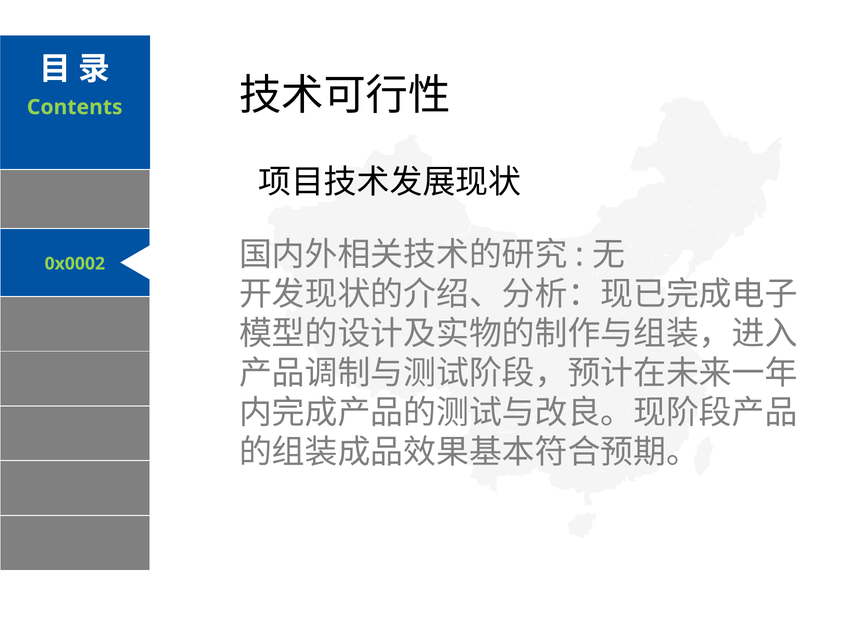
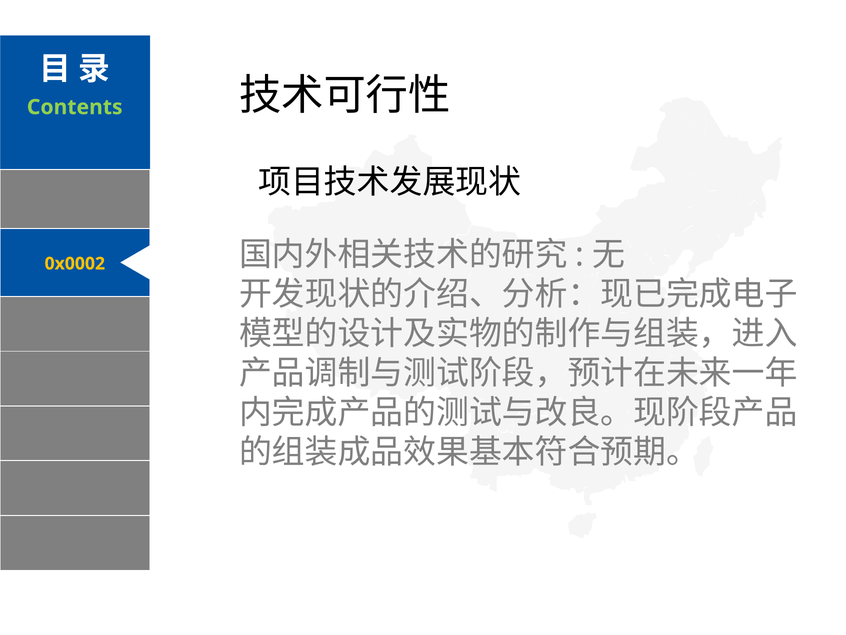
0x0002 colour: light green -> yellow (75, 263)
